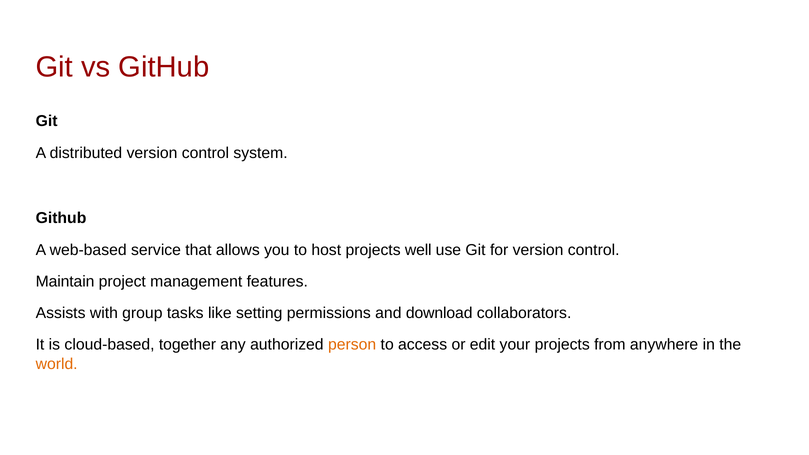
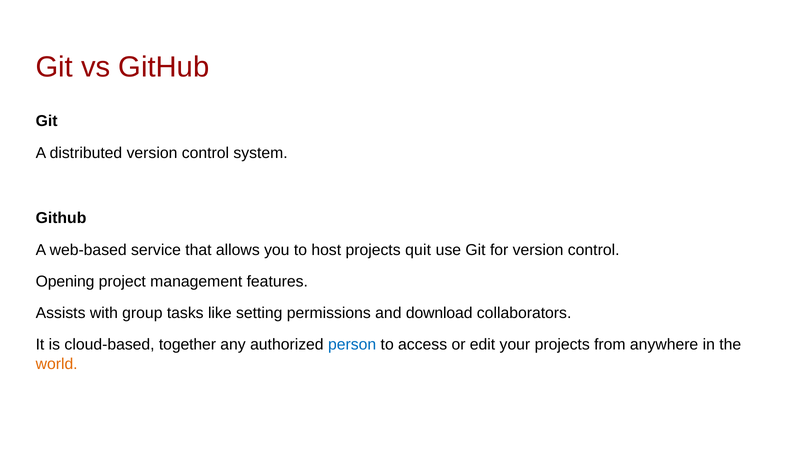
well: well -> quit (418, 250)
Maintain: Maintain -> Opening (65, 282)
person colour: orange -> blue (352, 345)
